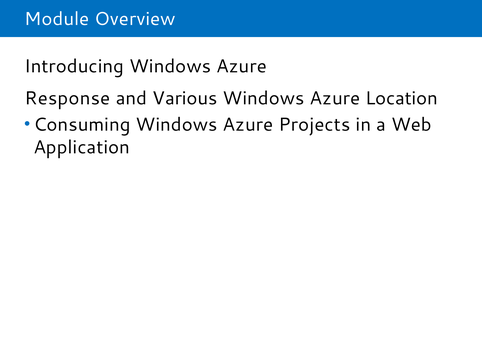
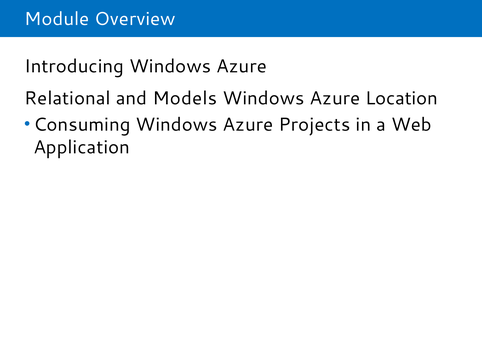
Response: Response -> Relational (67, 98)
Various: Various -> Models (185, 98)
